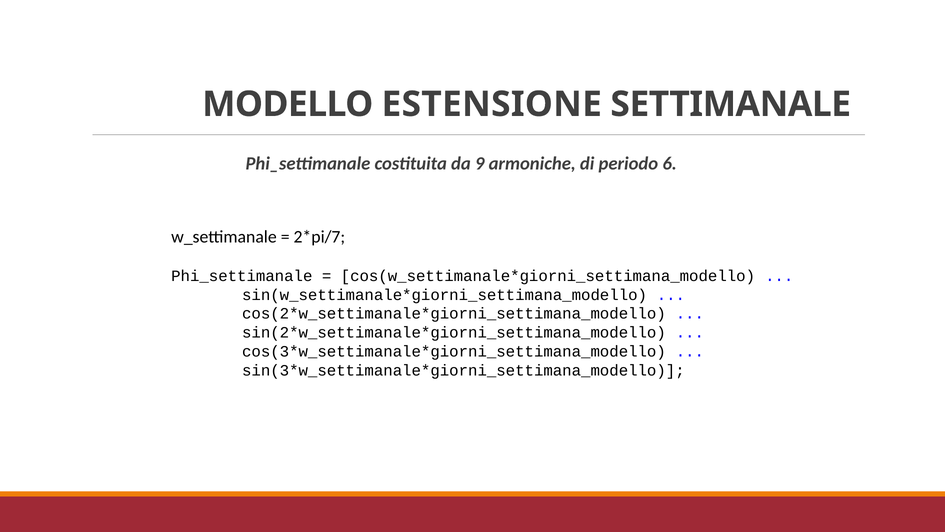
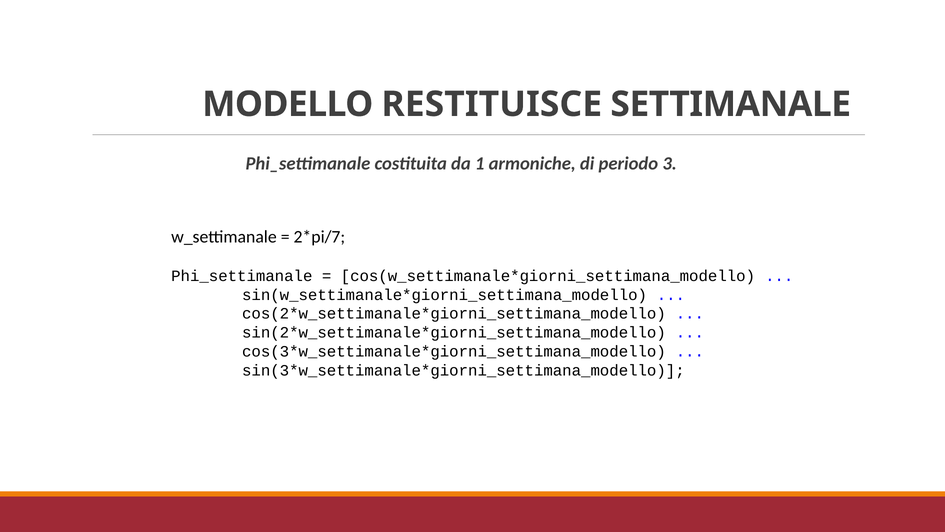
ESTENSIONE: ESTENSIONE -> RESTITUISCE (492, 104)
9: 9 -> 1 (480, 163)
6: 6 -> 3 (670, 163)
